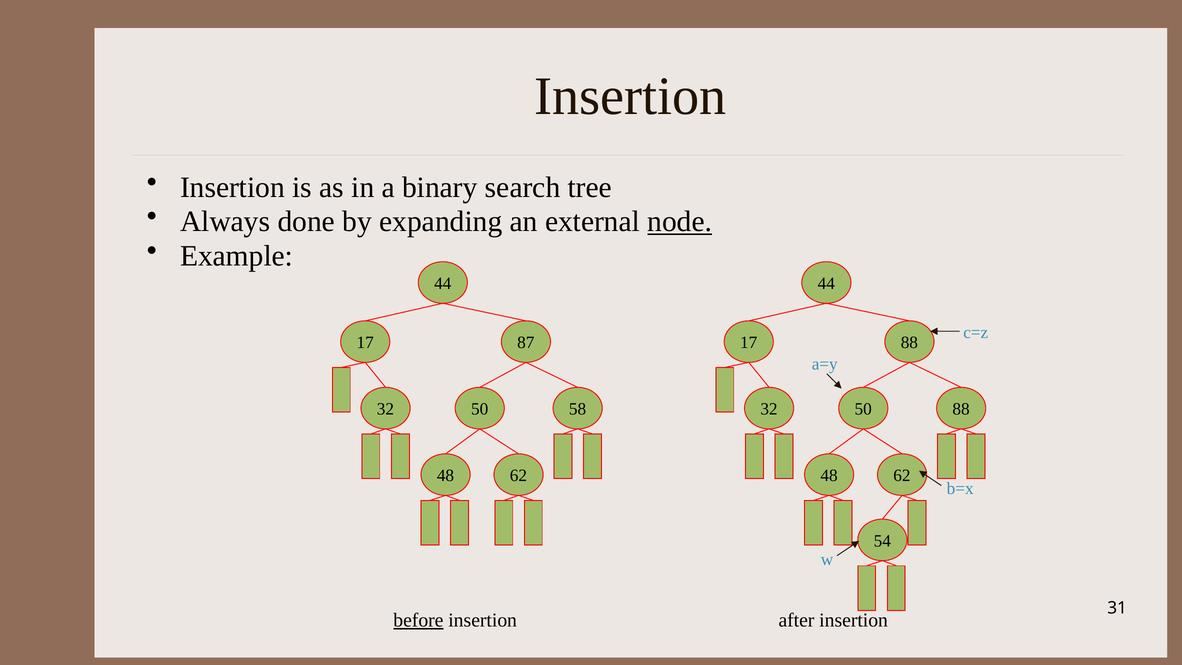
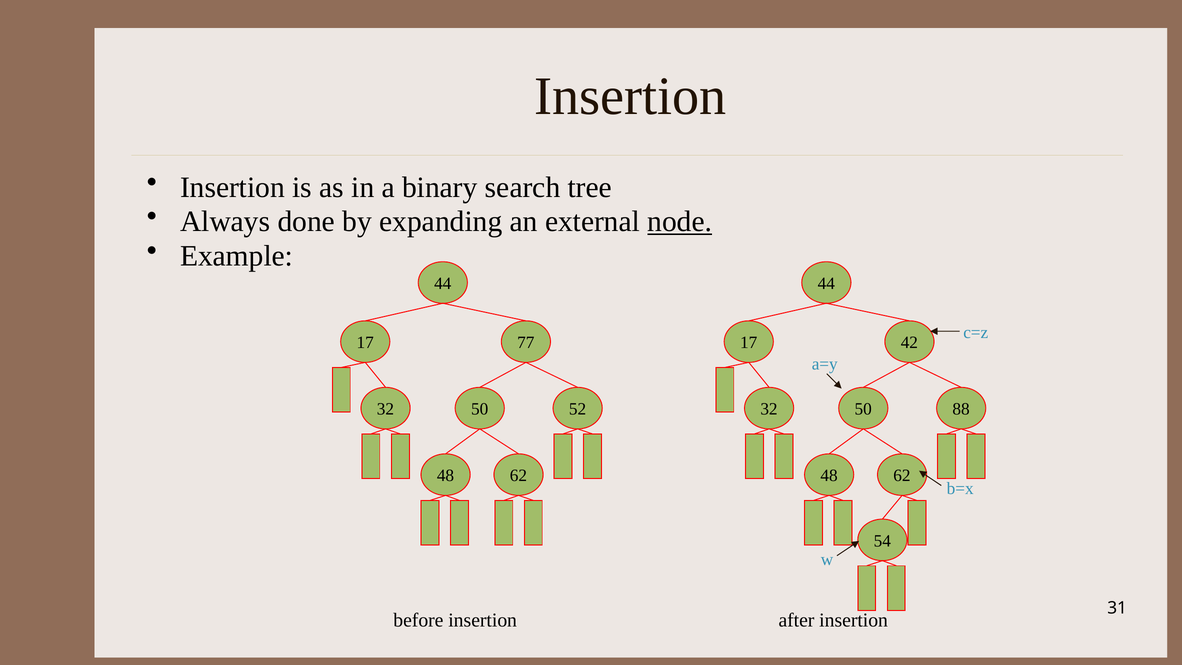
87: 87 -> 77 (526, 343)
17 88: 88 -> 42 (909, 343)
58: 58 -> 52 (578, 409)
before underline: present -> none (418, 620)
